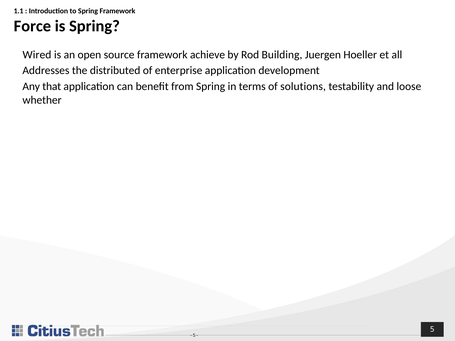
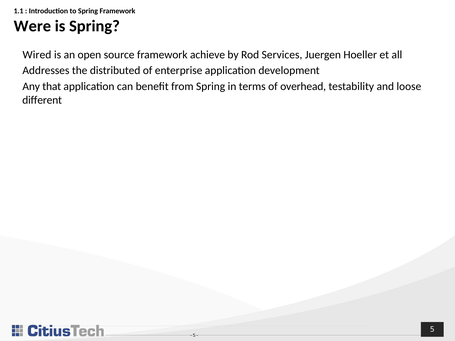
Force: Force -> Were (32, 26)
Building: Building -> Services (282, 55)
solutions: solutions -> overhead (303, 87)
whether: whether -> different (42, 100)
